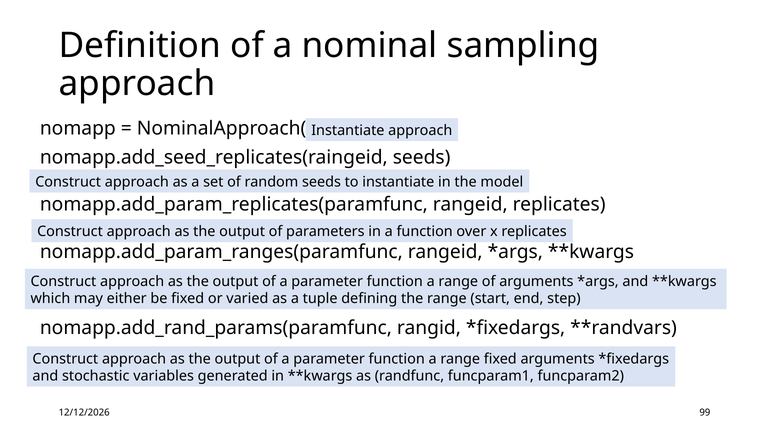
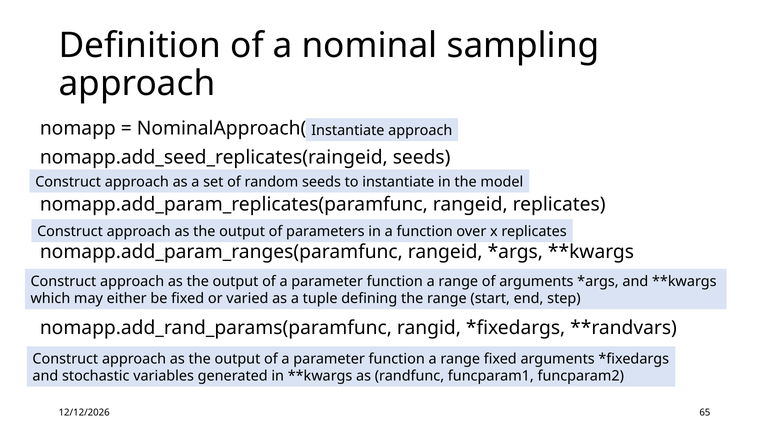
99: 99 -> 65 (705, 412)
